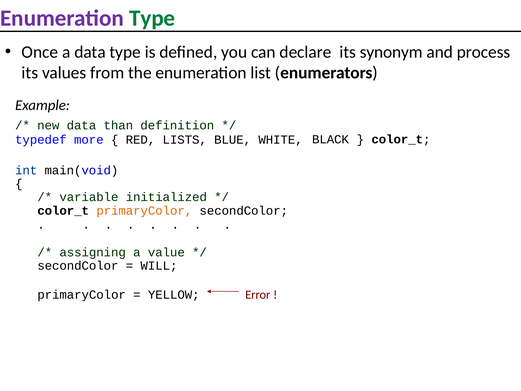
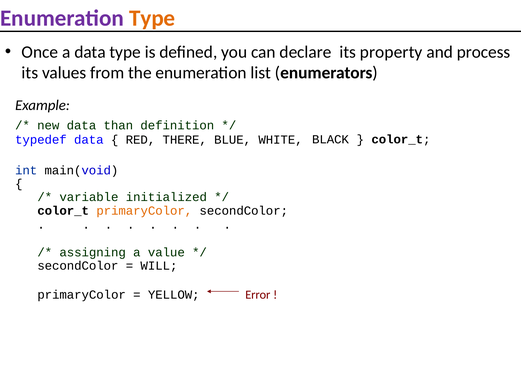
Type colour: green -> orange (152, 18)
synonym: synonym -> property (391, 52)
typedef more: more -> data (89, 140)
LISTS: LISTS -> THERE (185, 140)
